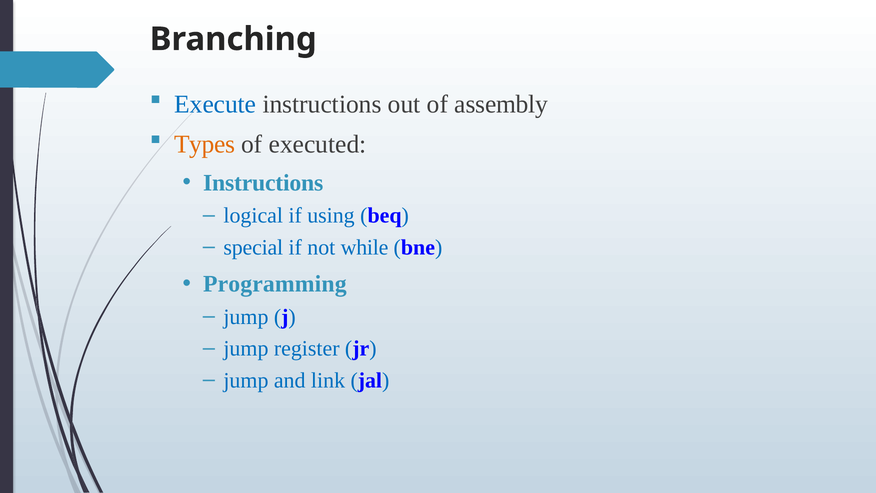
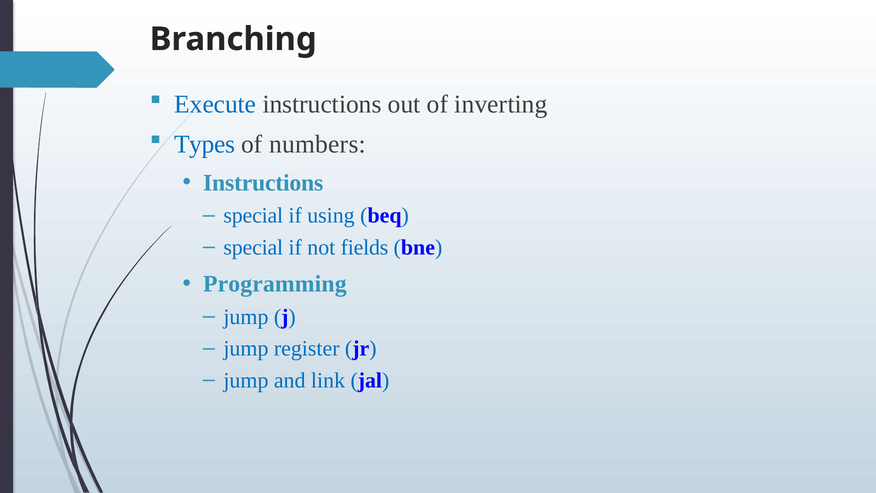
assembly: assembly -> inverting (501, 104)
Types colour: orange -> blue (205, 144)
executed: executed -> numbers (317, 144)
logical: logical -> special (253, 216)
while: while -> fields (365, 247)
